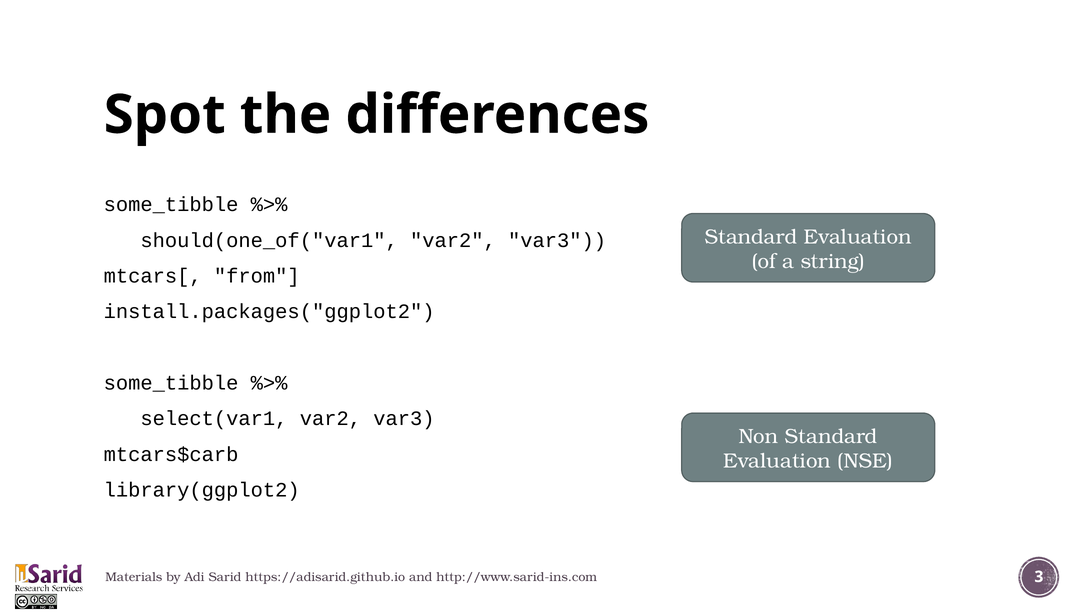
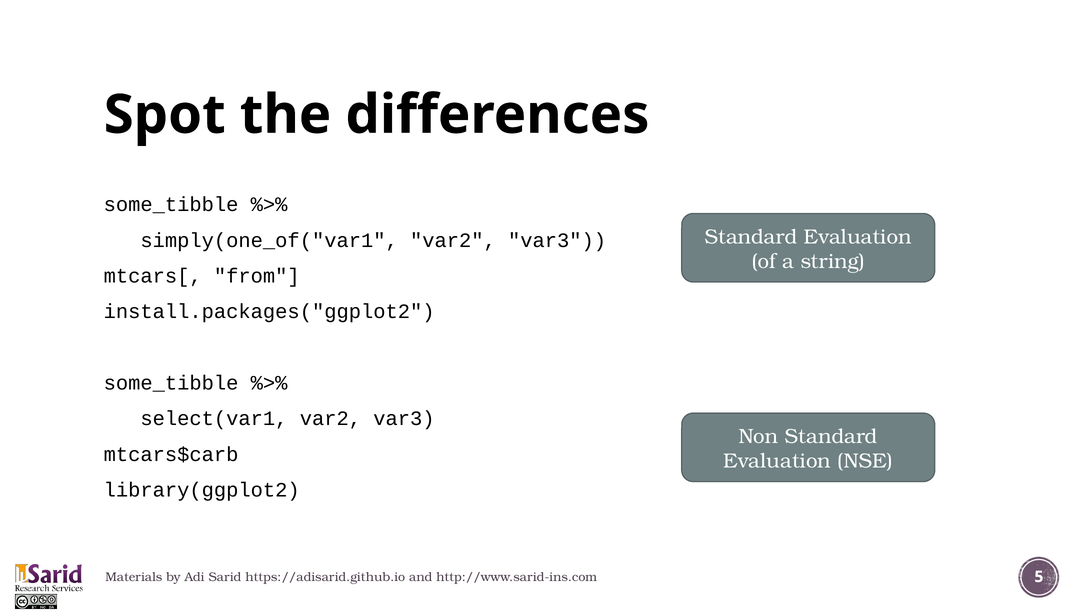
should(one_of("var1: should(one_of("var1 -> simply(one_of("var1 (269, 240)
3: 3 -> 5 (1039, 576)
